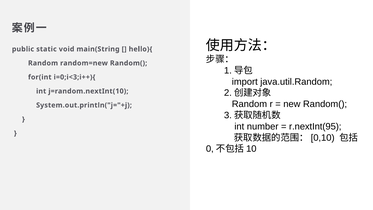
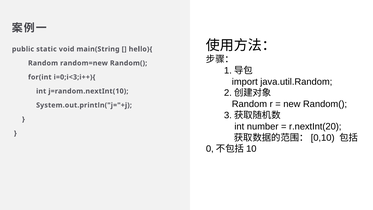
r.nextInt(95: r.nextInt(95 -> r.nextInt(20 (315, 126)
